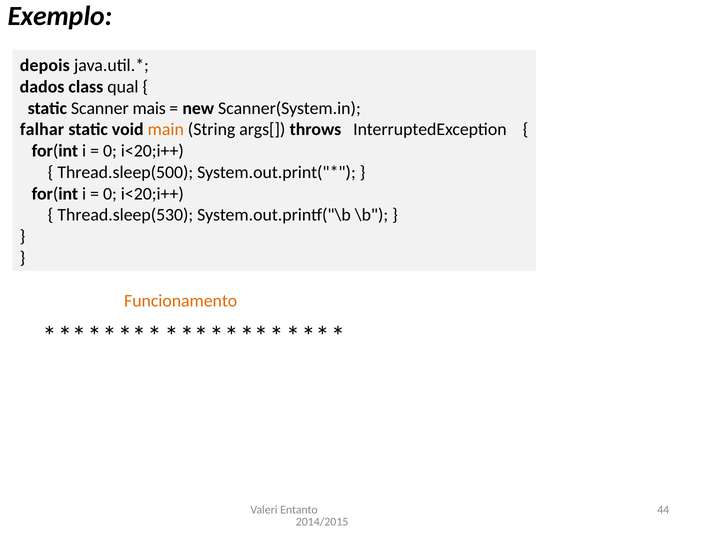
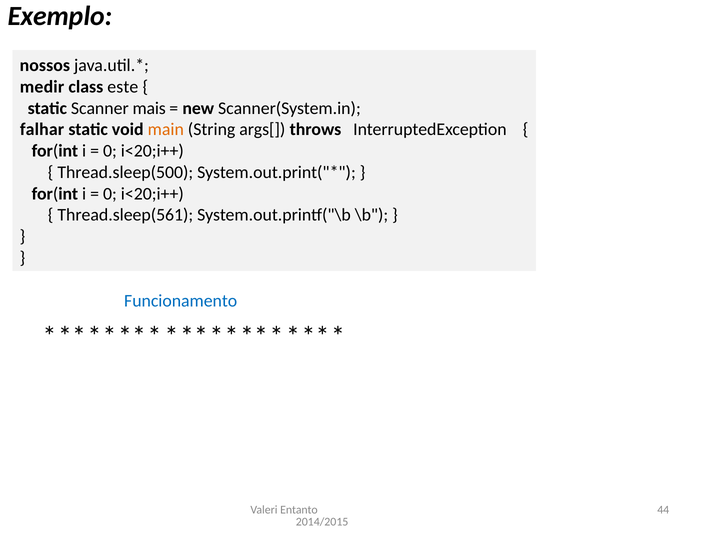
depois: depois -> nossos (45, 65)
dados: dados -> medir (42, 87)
qual: qual -> este (123, 87)
Thread.sleep(530: Thread.sleep(530 -> Thread.sleep(561 (125, 215)
Funcionamento colour: orange -> blue (181, 301)
